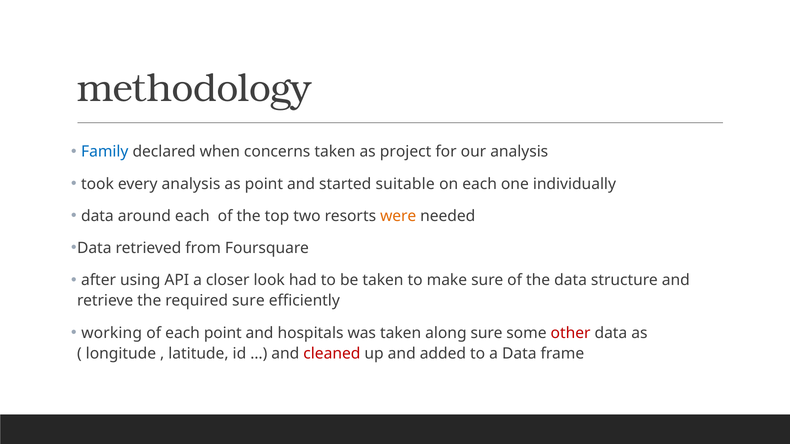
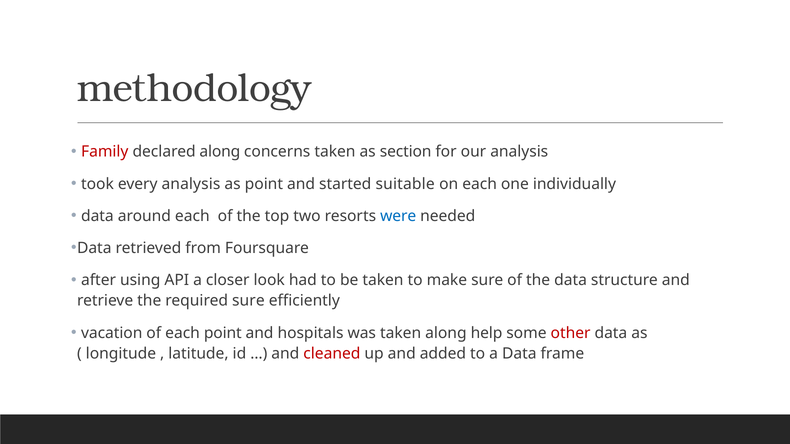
Family colour: blue -> red (105, 152)
declared when: when -> along (220, 152)
project: project -> section (406, 152)
were colour: orange -> blue (398, 216)
working: working -> vacation (112, 333)
along sure: sure -> help (487, 333)
